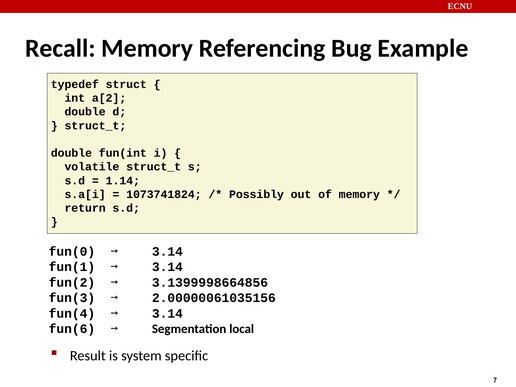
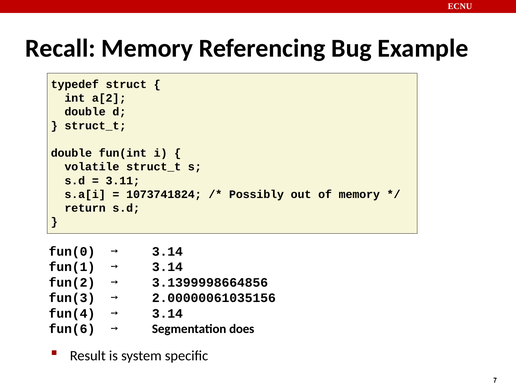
1.14: 1.14 -> 3.11 (123, 181)
local: local -> does (242, 329)
